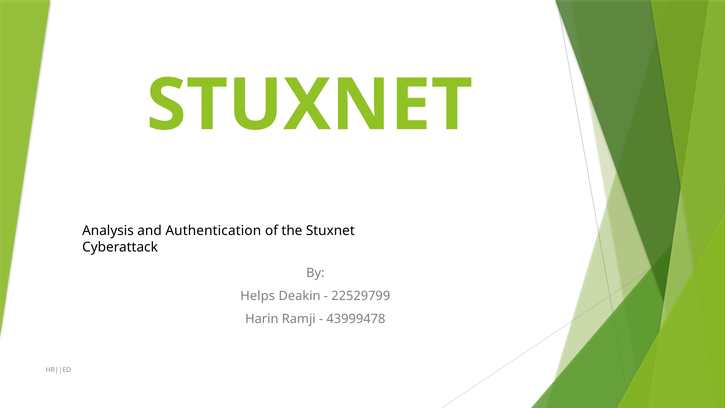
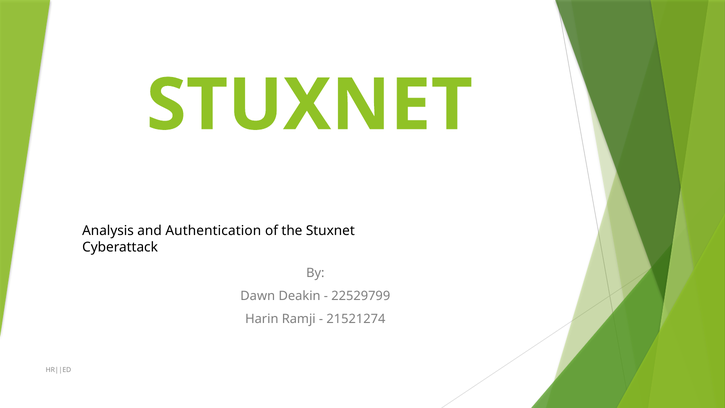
Helps: Helps -> Dawn (258, 296)
43999478: 43999478 -> 21521274 (356, 319)
